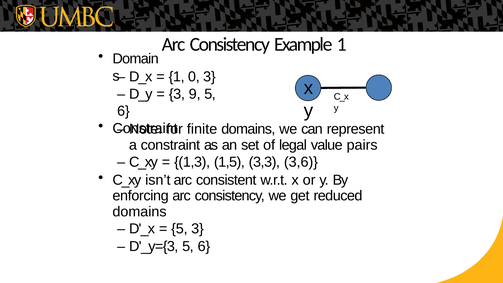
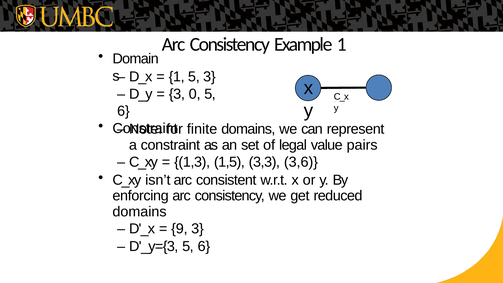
1 0: 0 -> 5 (194, 77)
9: 9 -> 0 (195, 94)
5: 5 -> 9 (179, 229)
